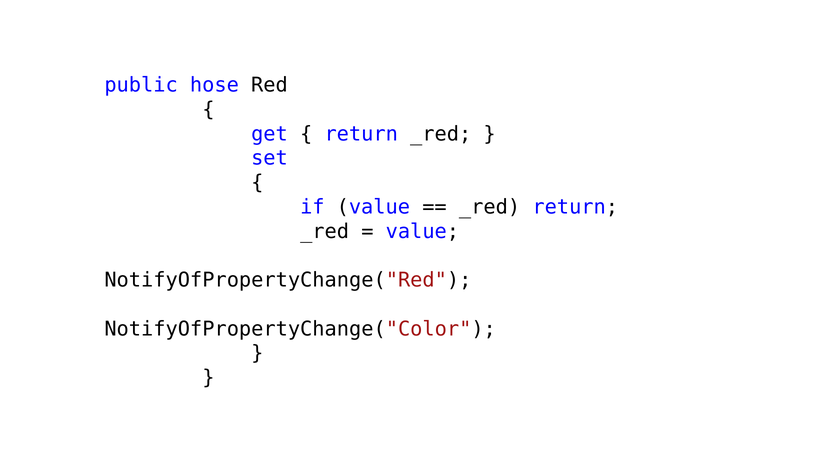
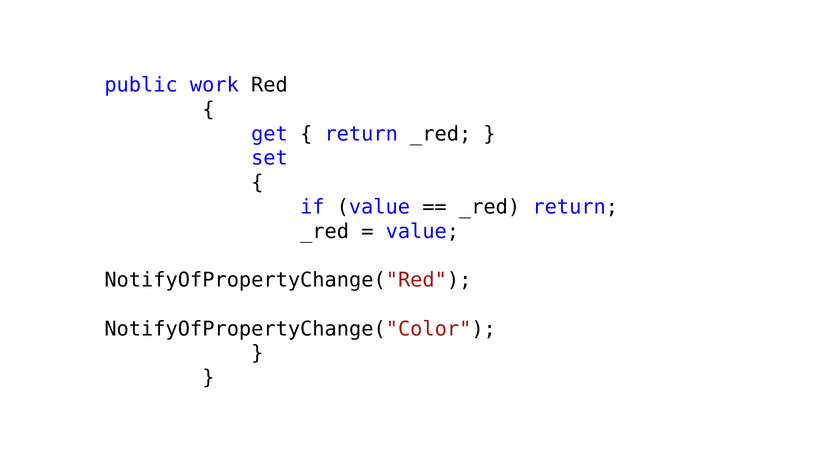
hose: hose -> work (214, 85)
